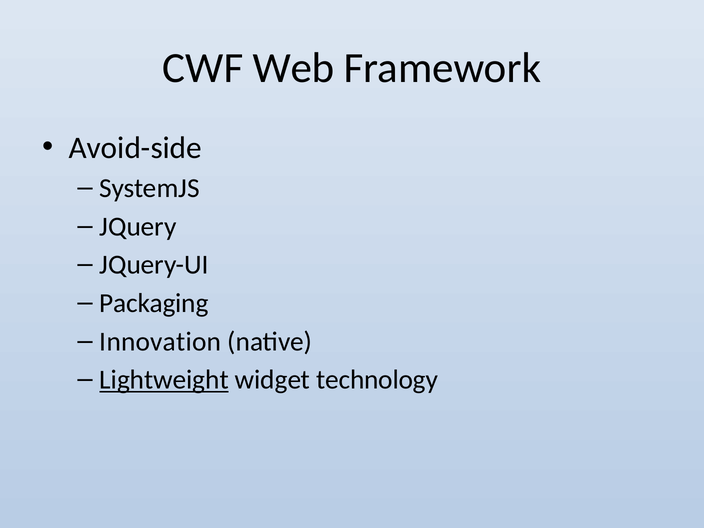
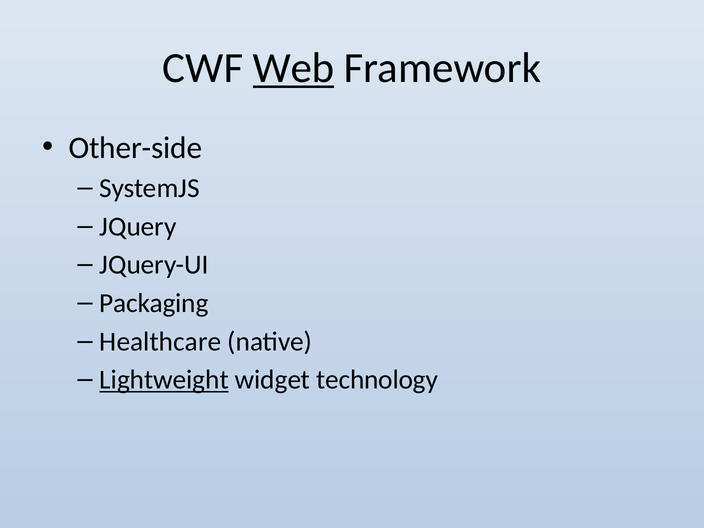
Web underline: none -> present (294, 68)
Avoid-side: Avoid-side -> Other-side (135, 148)
Innovation: Innovation -> Healthcare (160, 342)
